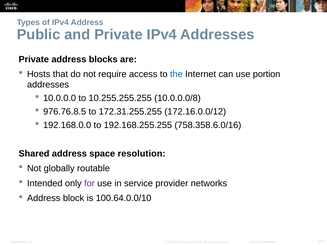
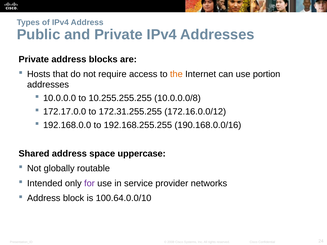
the colour: blue -> orange (176, 74)
976.76.8.5: 976.76.8.5 -> 172.17.0.0 (65, 112)
758.358.6.0/16: 758.358.6.0/16 -> 190.168.0.0/16 (208, 125)
resolution: resolution -> uppercase (142, 154)
